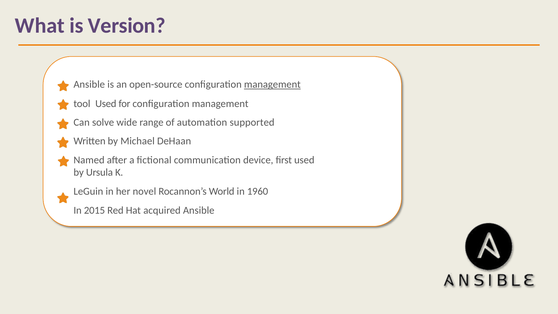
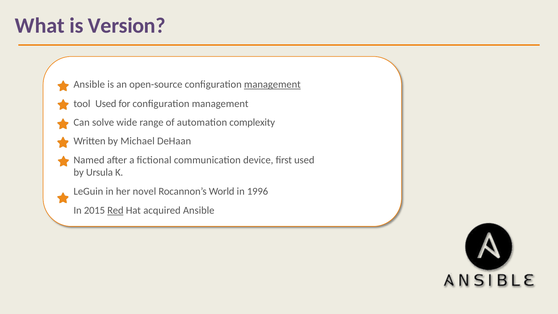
supported: supported -> complexity (252, 122)
1960: 1960 -> 1996 (258, 191)
Red underline: none -> present (115, 210)
